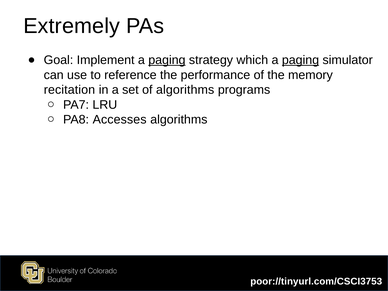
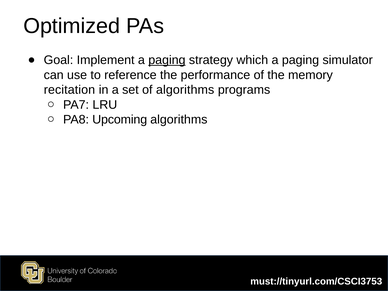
Extremely: Extremely -> Optimized (72, 26)
paging underline: present -> none (300, 60)
Accesses: Accesses -> Upcoming (120, 120)
poor://tinyurl.com/CSCI3753: poor://tinyurl.com/CSCI3753 -> must://tinyurl.com/CSCI3753 (316, 281)
